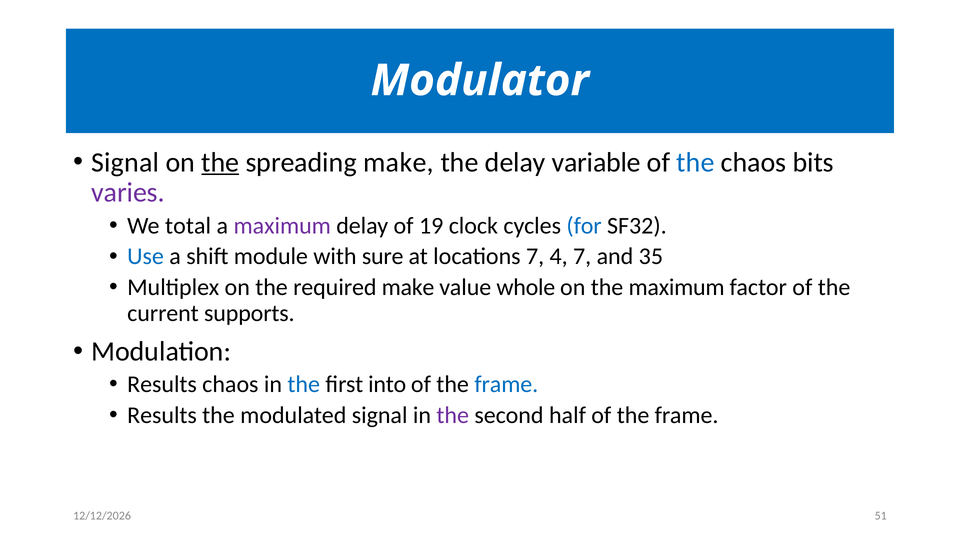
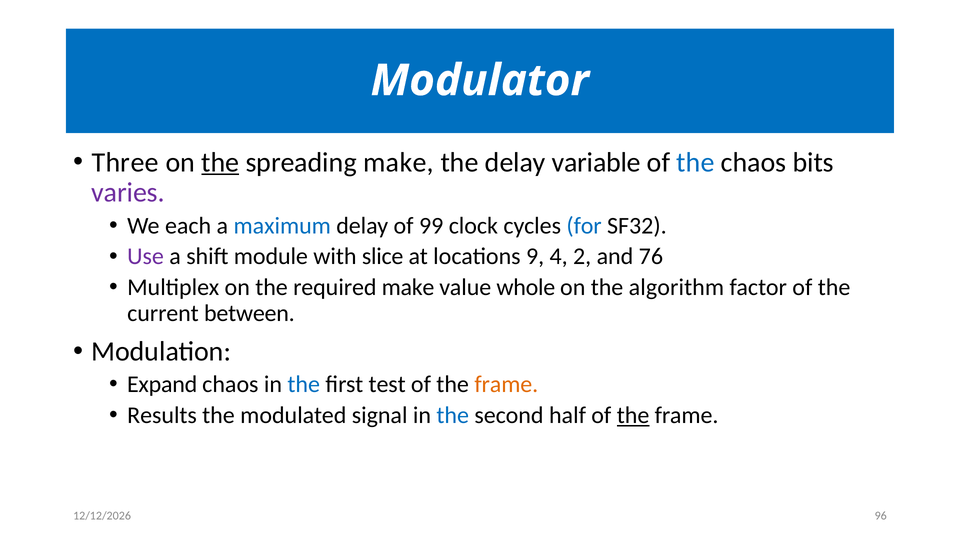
Signal: Signal -> Three (125, 162)
total: total -> each (188, 226)
maximum colour: purple -> blue (282, 226)
19: 19 -> 99 (431, 226)
Use colour: blue -> purple (146, 257)
sure: sure -> slice (383, 257)
locations 7: 7 -> 9 (535, 257)
4 7: 7 -> 2 (582, 257)
35: 35 -> 76 (651, 257)
the maximum: maximum -> algorithm (676, 287)
supports: supports -> between (249, 313)
Results: Results -> Expand (162, 385)
into: into -> test (387, 385)
frame colour: blue -> orange (506, 385)
the colour: purple -> blue (453, 415)
the underline: none -> present (633, 415)
51: 51 -> 96 (881, 516)
